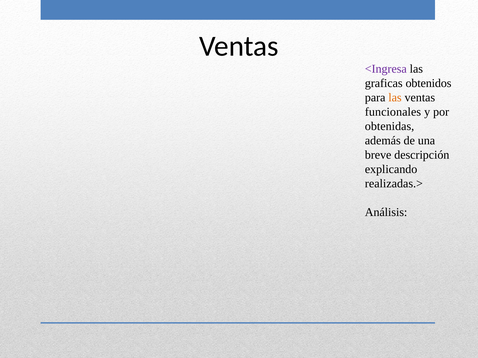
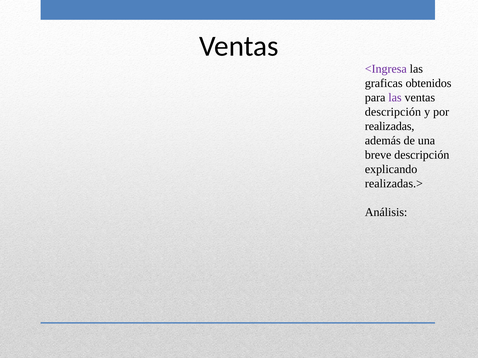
las colour: orange -> purple (395, 98)
funcionales: funcionales -> descripción (393, 112)
obtenidas: obtenidas -> realizadas (390, 126)
